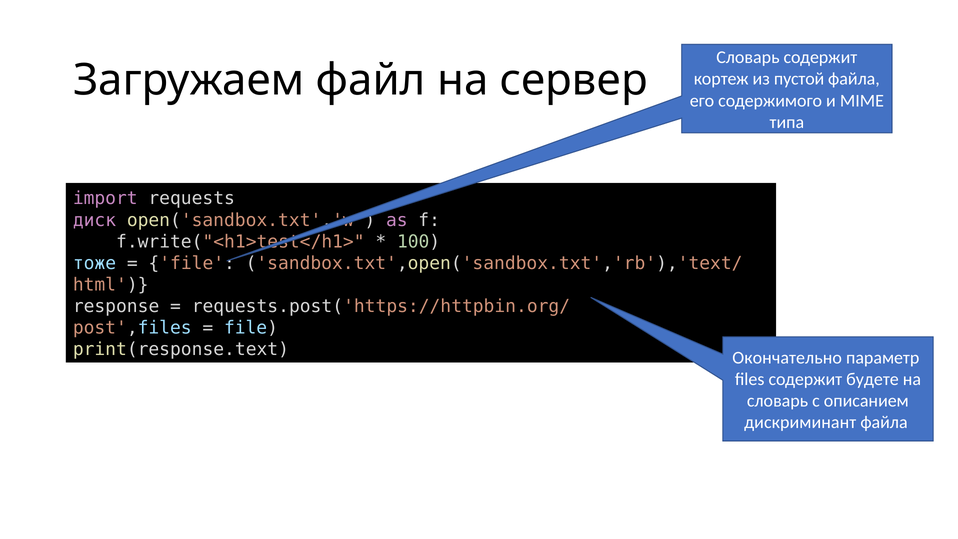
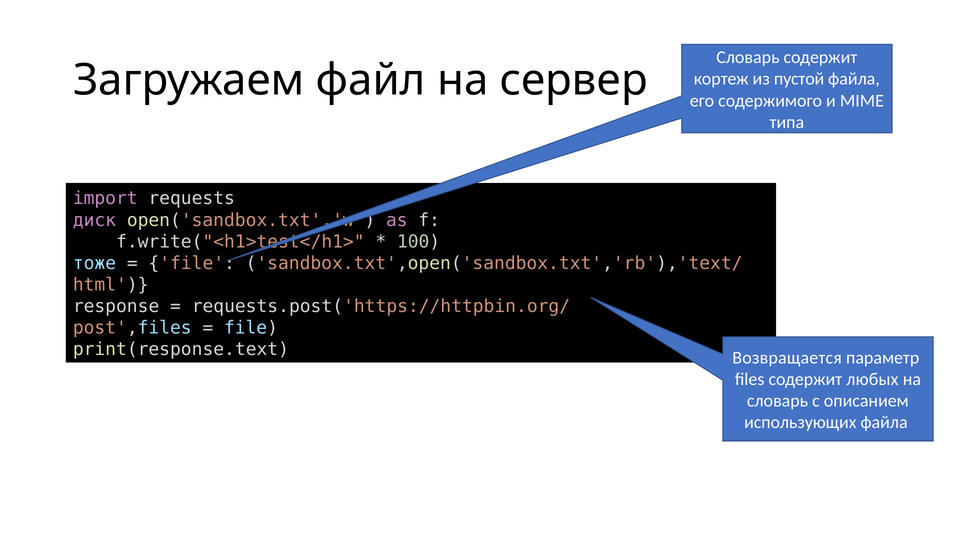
Окончательно: Окончательно -> Возвращается (787, 358)
будете: будете -> любых (872, 379)
дискриминант: дискриминант -> использующих (800, 422)
